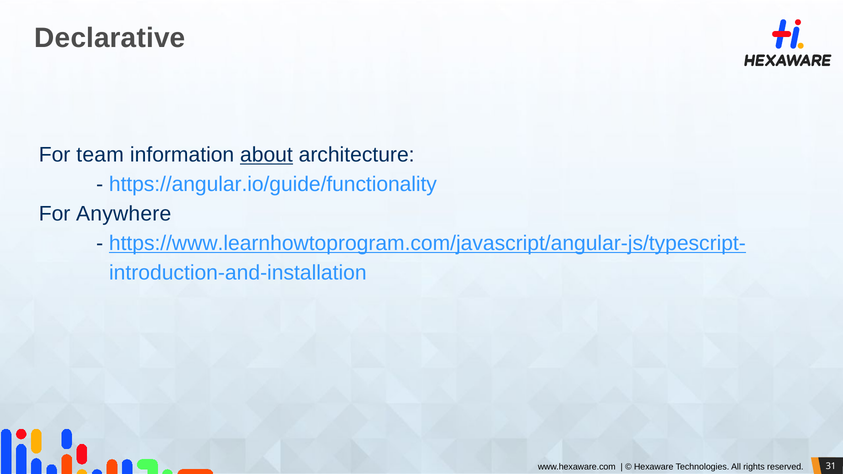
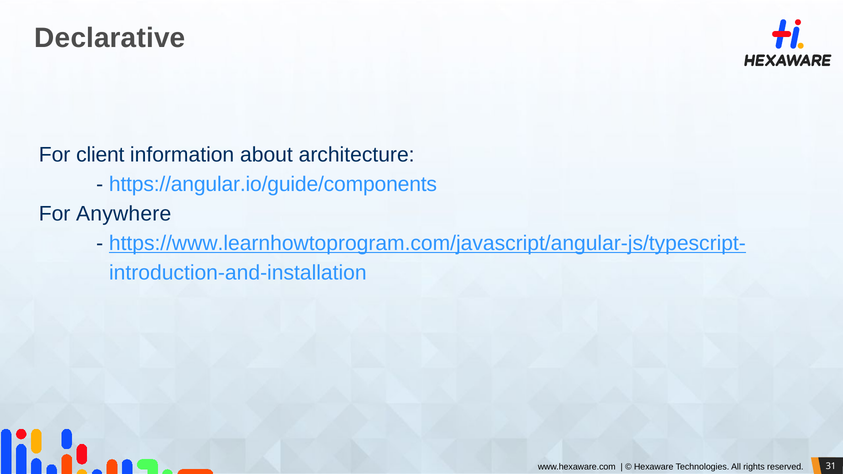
team: team -> client (100, 155)
about underline: present -> none (266, 155)
https://angular.io/guide/functionality: https://angular.io/guide/functionality -> https://angular.io/guide/components (273, 184)
